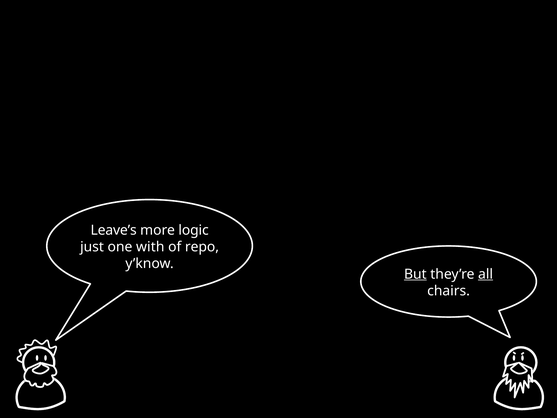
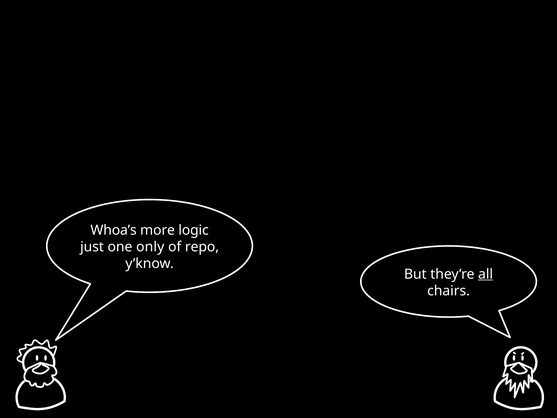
Leave’s: Leave’s -> Whoa’s (114, 230)
with: with -> only (150, 247)
But underline: present -> none (415, 274)
